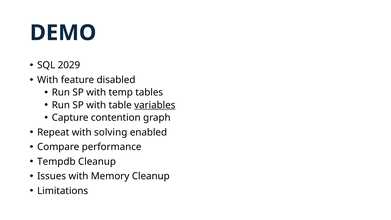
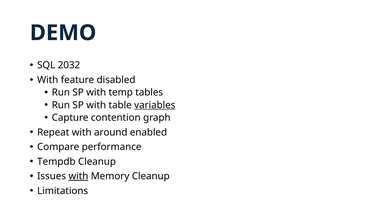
2029: 2029 -> 2032 (69, 65)
solving: solving -> around (111, 132)
with underline: none -> present (78, 176)
